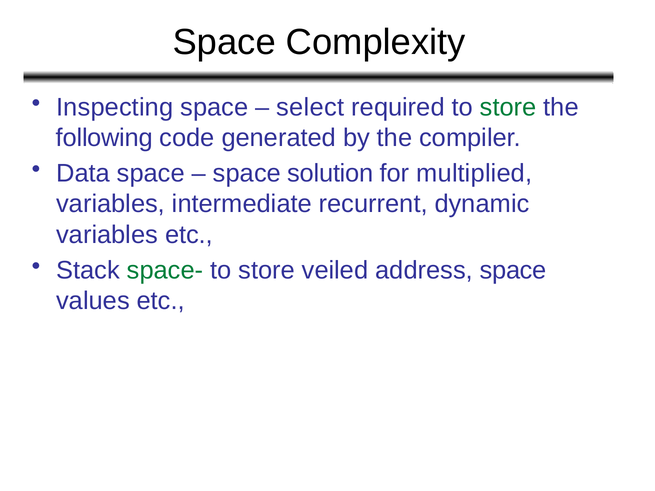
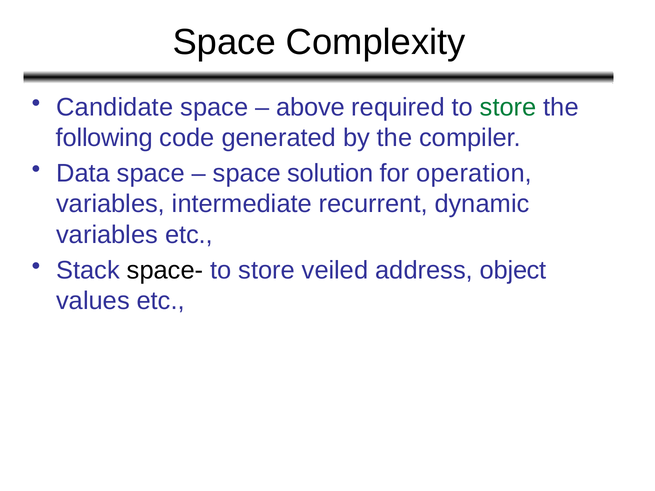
Inspecting: Inspecting -> Candidate (115, 107)
select: select -> above (311, 107)
multiplied: multiplied -> operation (474, 174)
space- colour: green -> black (165, 270)
address space: space -> object (513, 270)
